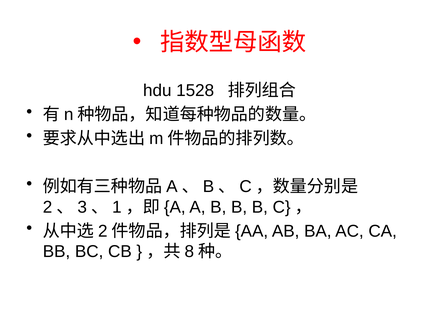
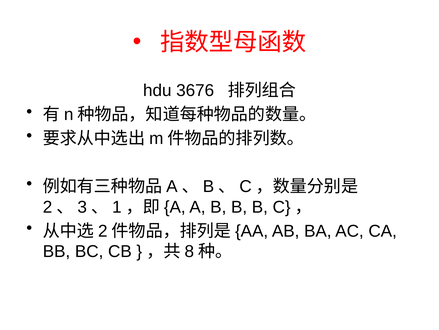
1528: 1528 -> 3676 (195, 90)
